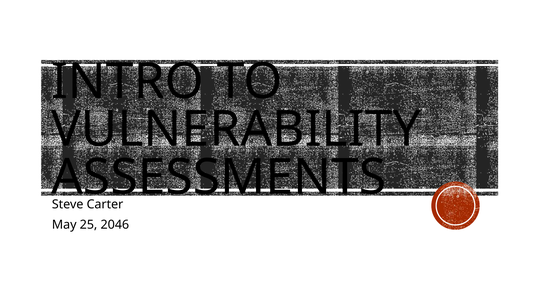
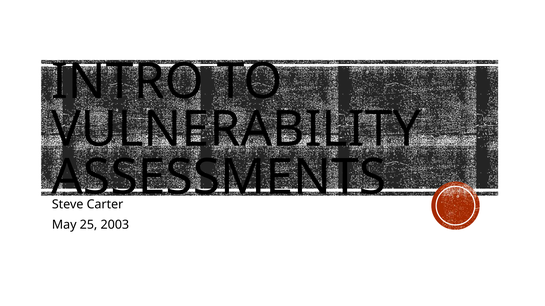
2046: 2046 -> 2003 (115, 225)
